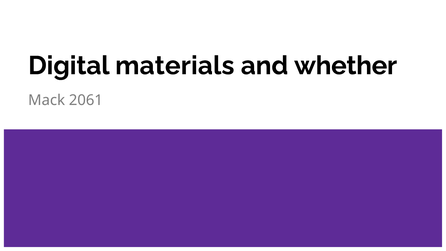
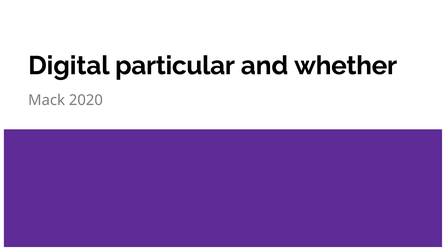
materials: materials -> particular (175, 66)
2061: 2061 -> 2020 (86, 100)
